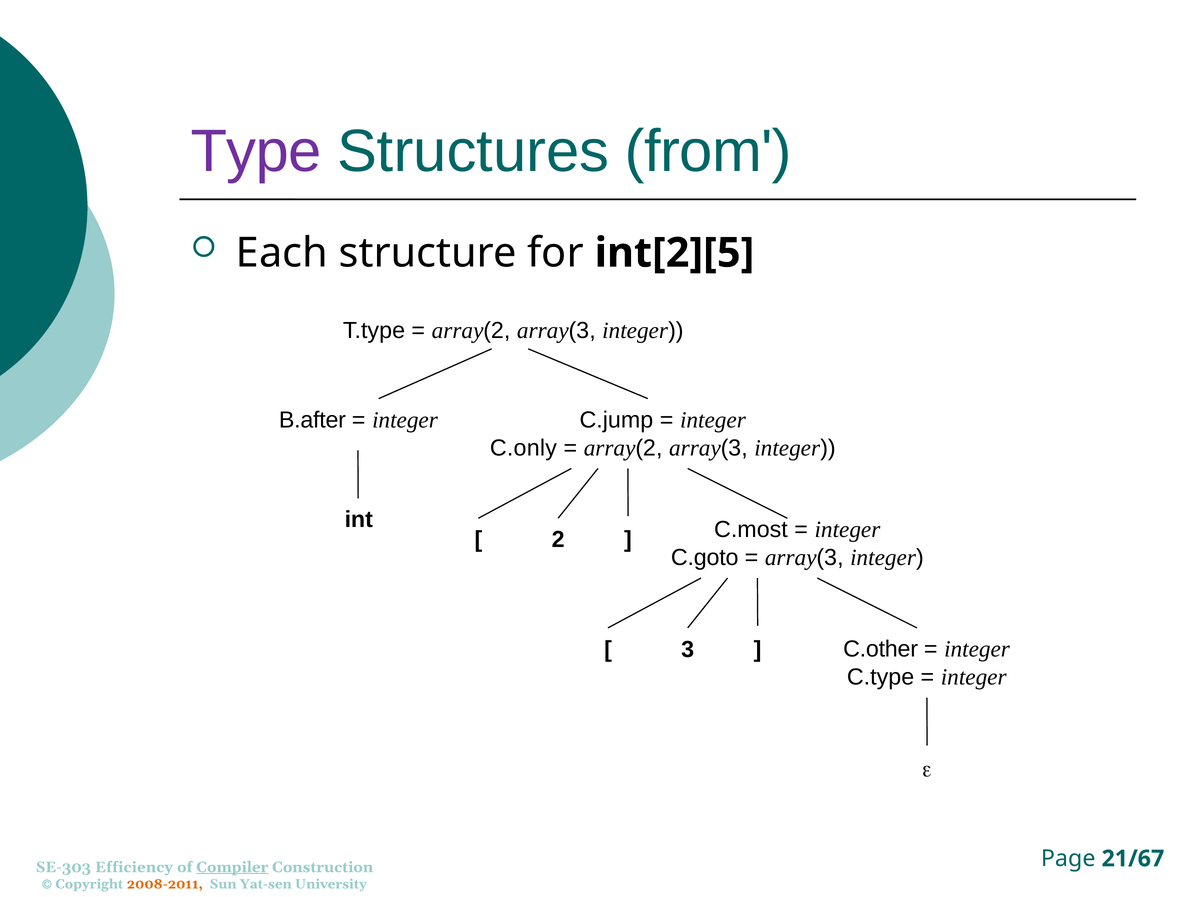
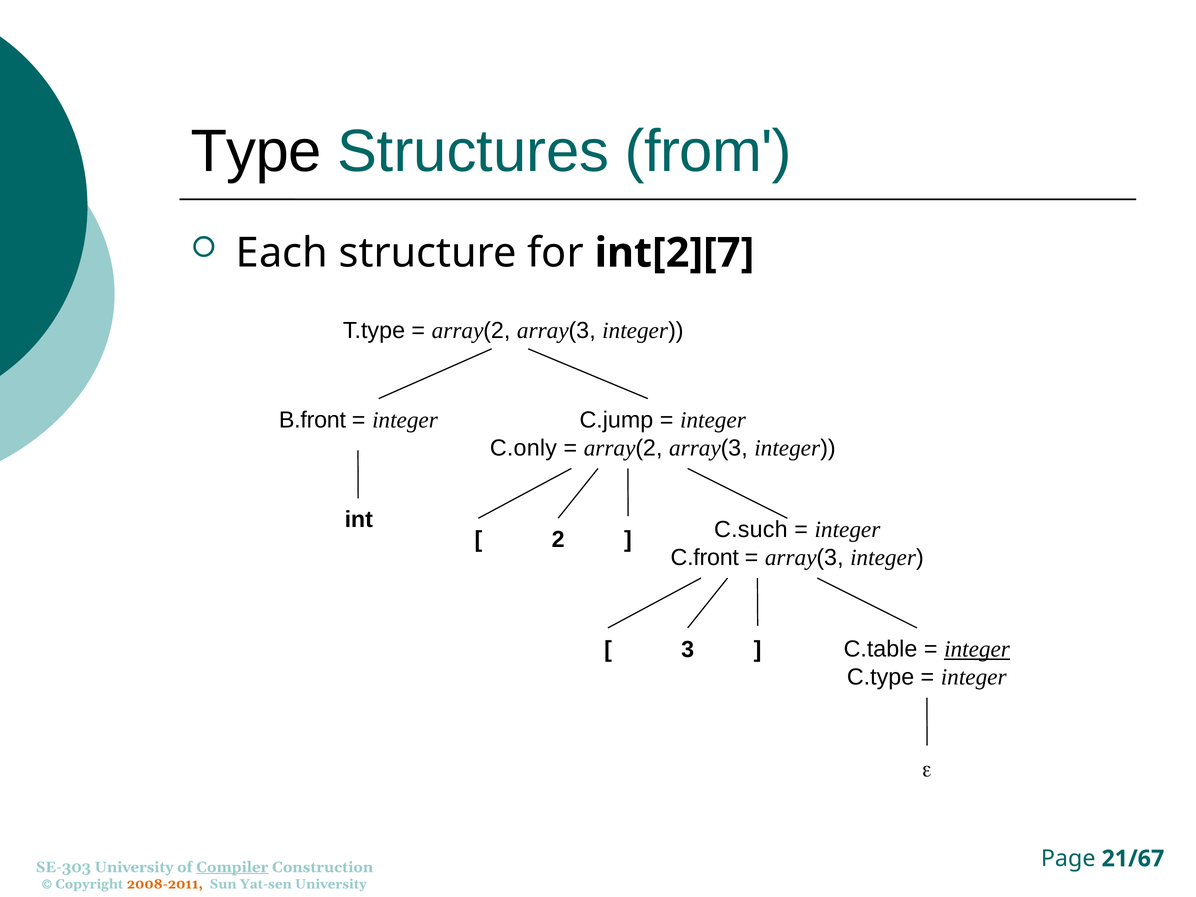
Type colour: purple -> black (256, 151)
int[2][5: int[2][5 -> int[2][7 (674, 253)
B.after: B.after -> B.front (312, 420)
C.most: C.most -> C.such (751, 530)
C.goto: C.goto -> C.front (705, 558)
C.other: C.other -> C.table (880, 649)
integer underline: none -> present (977, 649)
SE-303 Efficiency: Efficiency -> University (134, 867)
